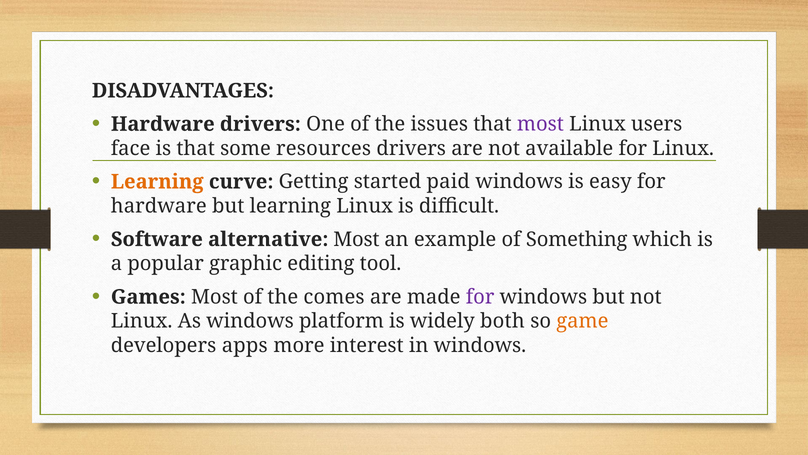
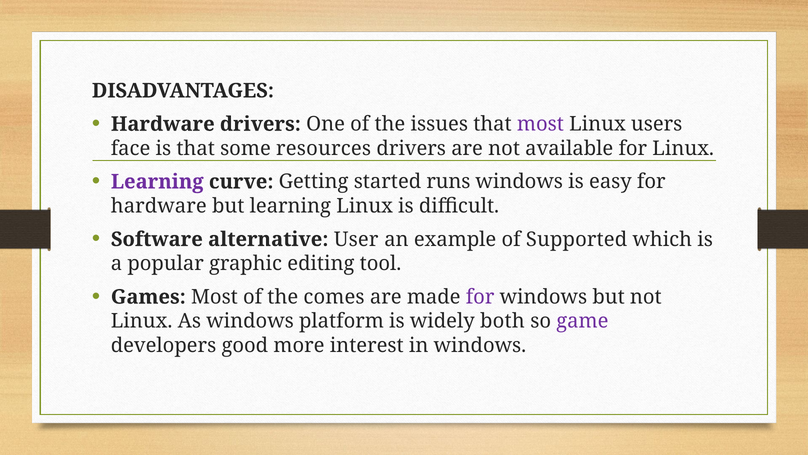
Learning colour: orange -> purple (157, 182)
paid: paid -> runs (448, 182)
alternative Most: Most -> User (356, 239)
Something: Something -> Supported (577, 239)
game colour: orange -> purple (582, 321)
apps: apps -> good (245, 345)
